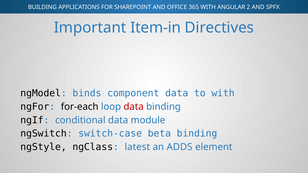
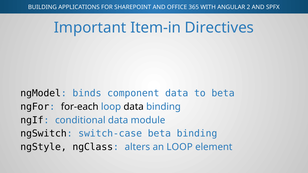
to with: with -> beta (223, 93)
data colour: red -> black (134, 107)
latest: latest -> alters (137, 147)
an ADDS: ADDS -> LOOP (180, 147)
